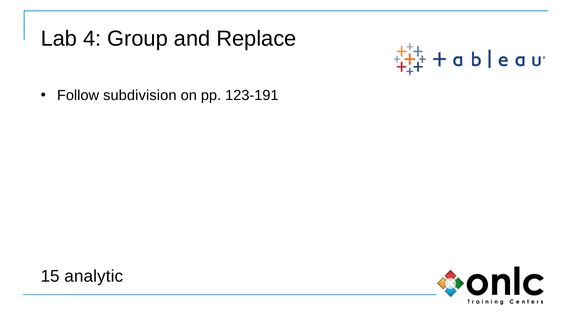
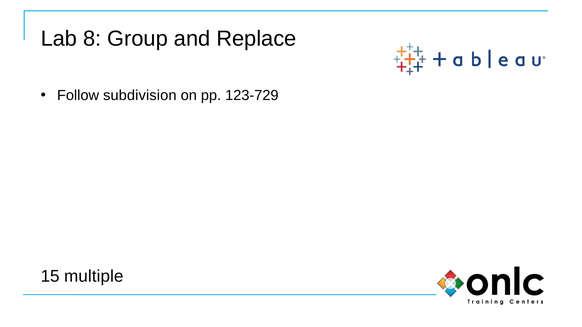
4: 4 -> 8 (92, 39)
123-191: 123-191 -> 123-729 (252, 96)
analytic: analytic -> multiple (94, 277)
